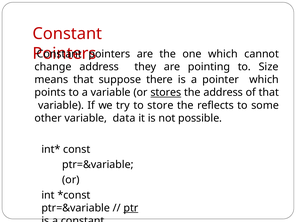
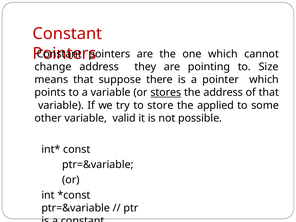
reflects: reflects -> applied (216, 105)
data: data -> valid (124, 118)
ptr underline: present -> none (131, 208)
